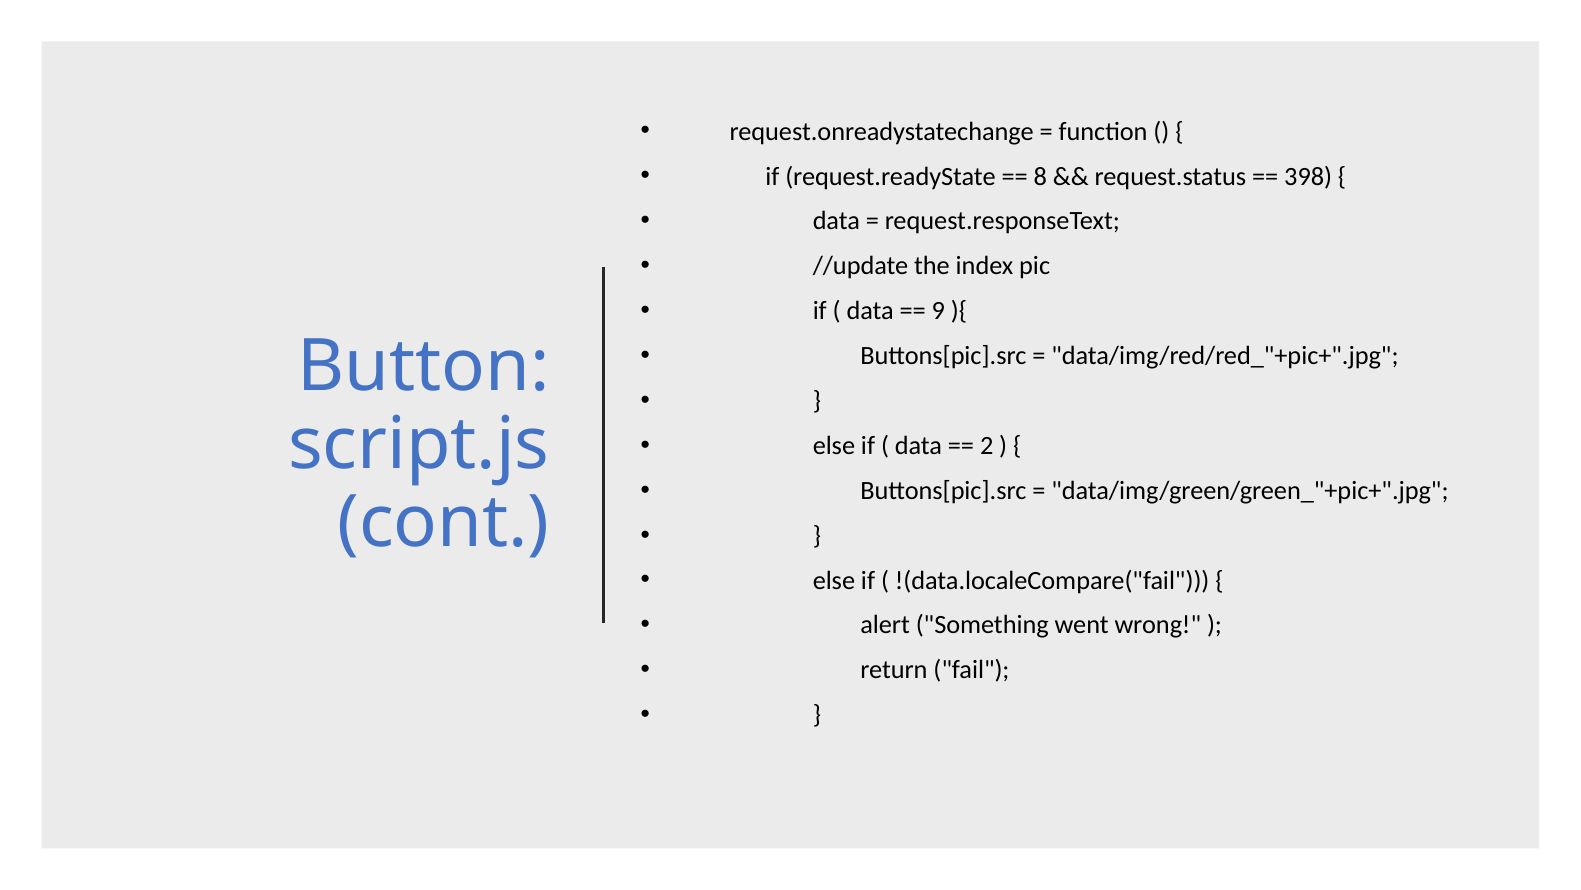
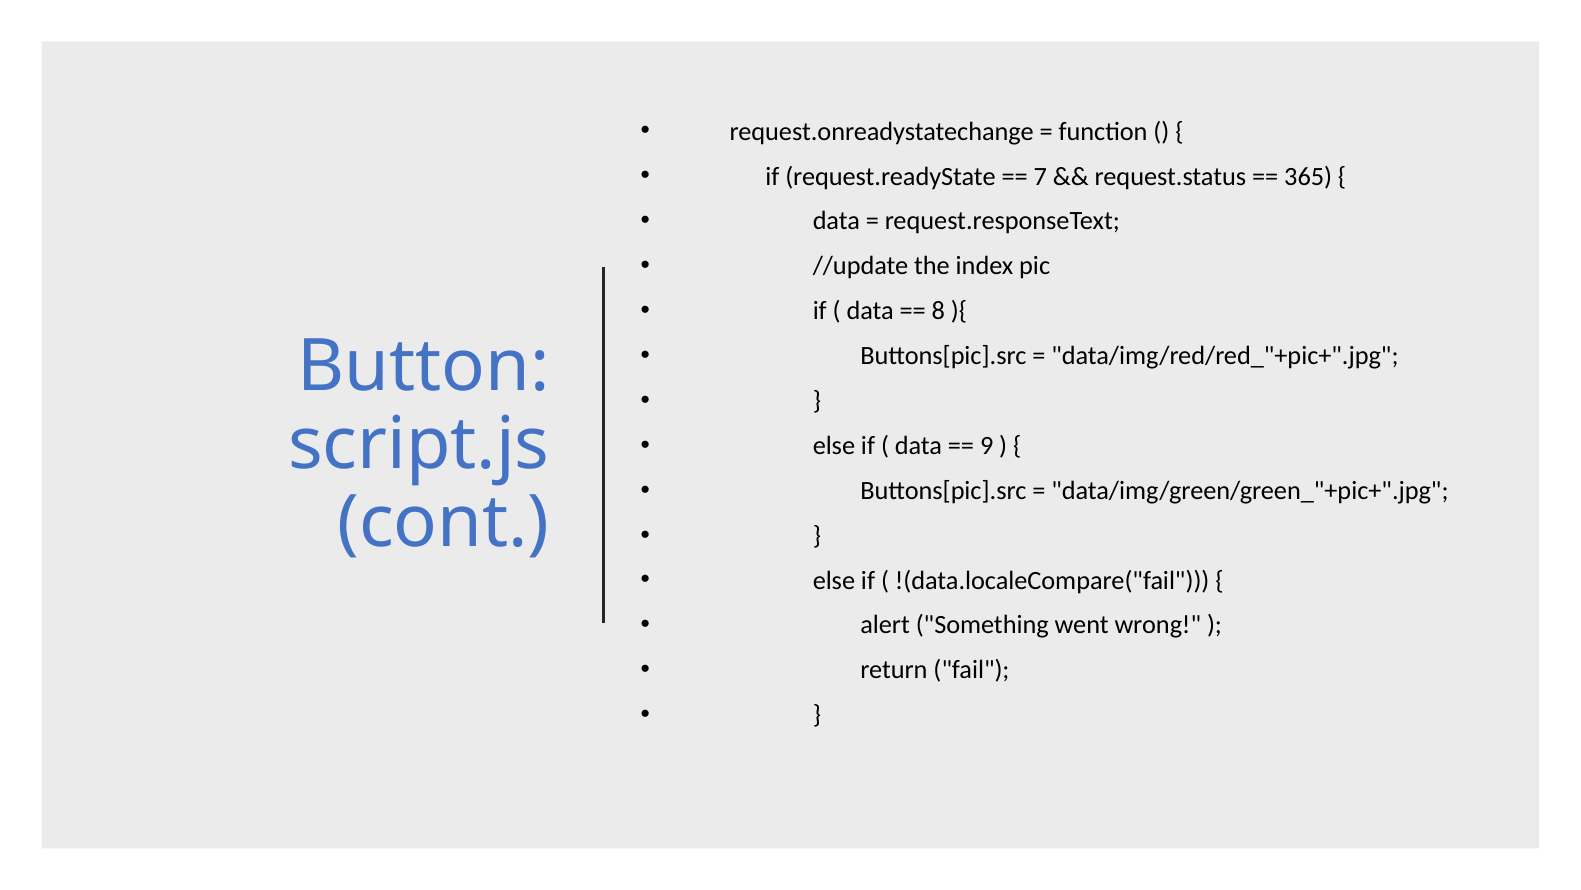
8: 8 -> 7 (1040, 176)
398: 398 -> 365 (1308, 176)
9: 9 -> 8 (938, 311)
2: 2 -> 9 (987, 445)
